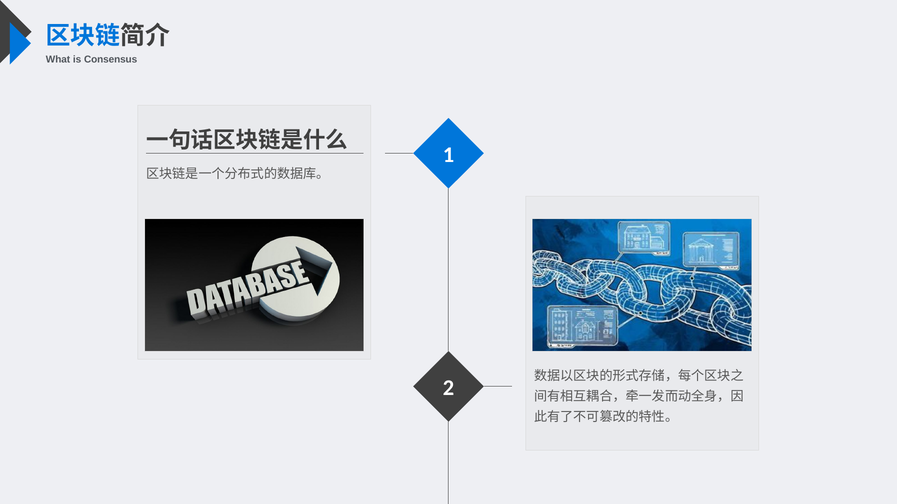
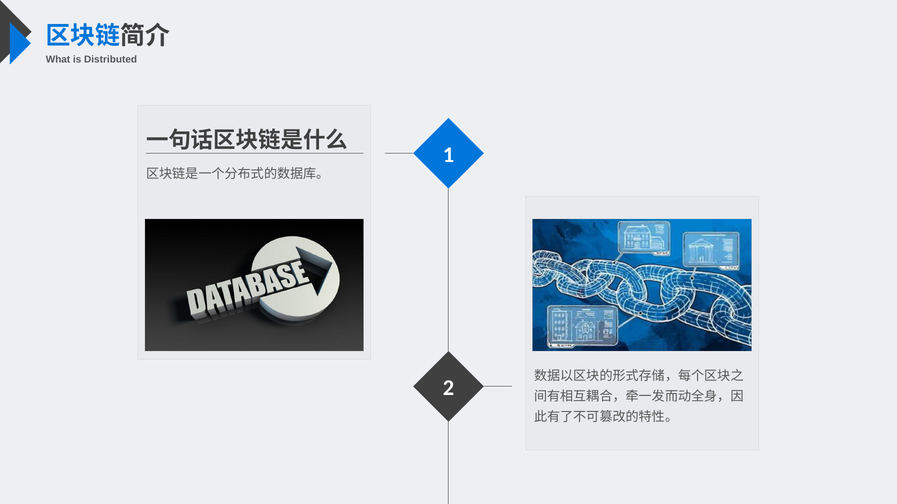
Consensus: Consensus -> Distributed (111, 60)
